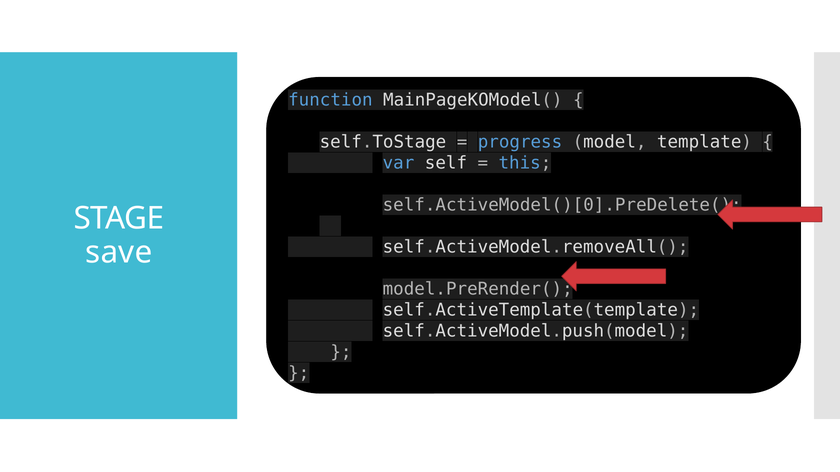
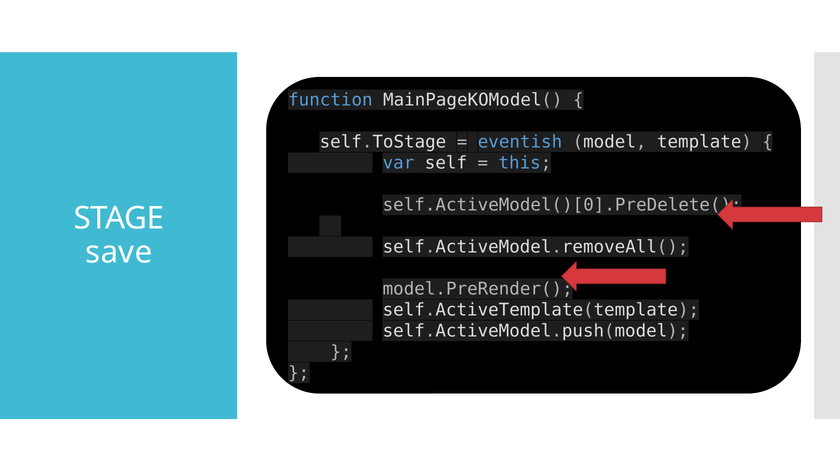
progress: progress -> eventish (520, 142)
